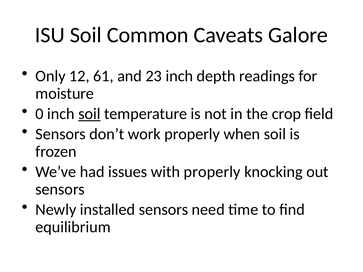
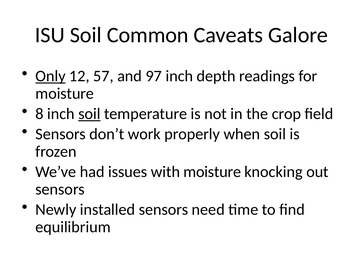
Only underline: none -> present (50, 76)
61: 61 -> 57 (103, 76)
23: 23 -> 97 (154, 76)
0: 0 -> 8 (39, 114)
with properly: properly -> moisture (212, 172)
